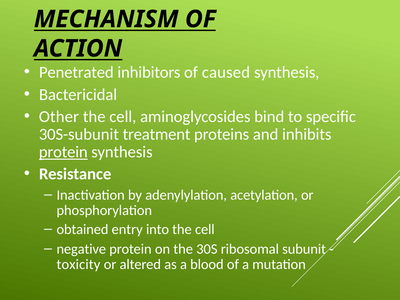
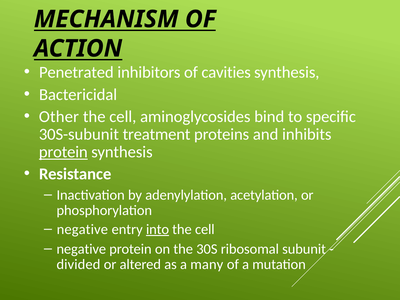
caused: caused -> cavities (226, 72)
obtained: obtained -> negative (82, 229)
into underline: none -> present (158, 229)
toxicity: toxicity -> divided (78, 265)
blood: blood -> many (207, 265)
